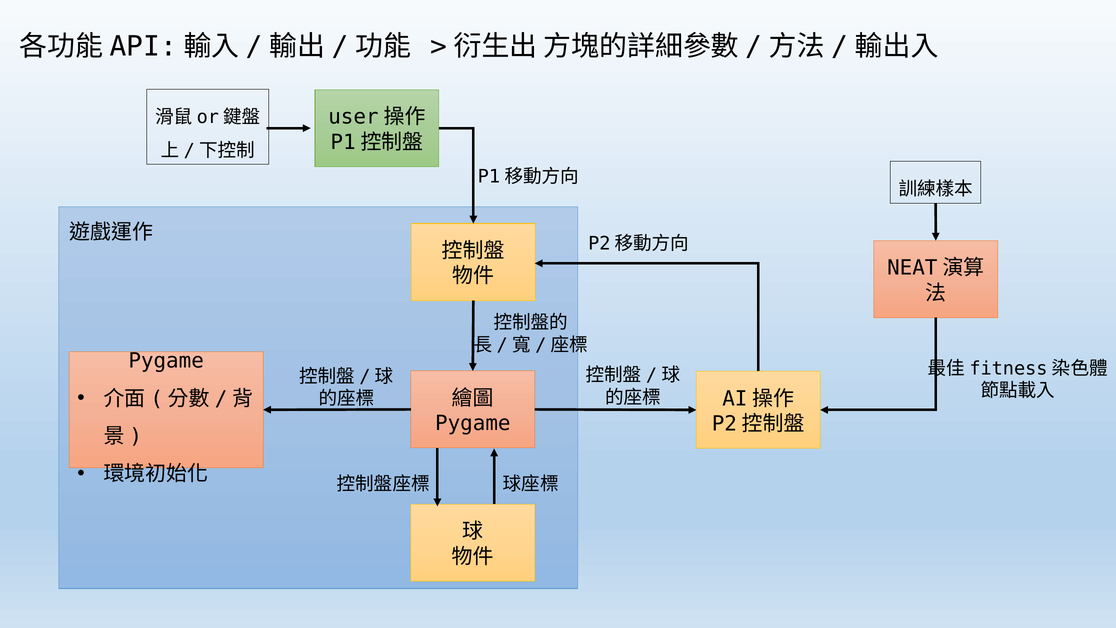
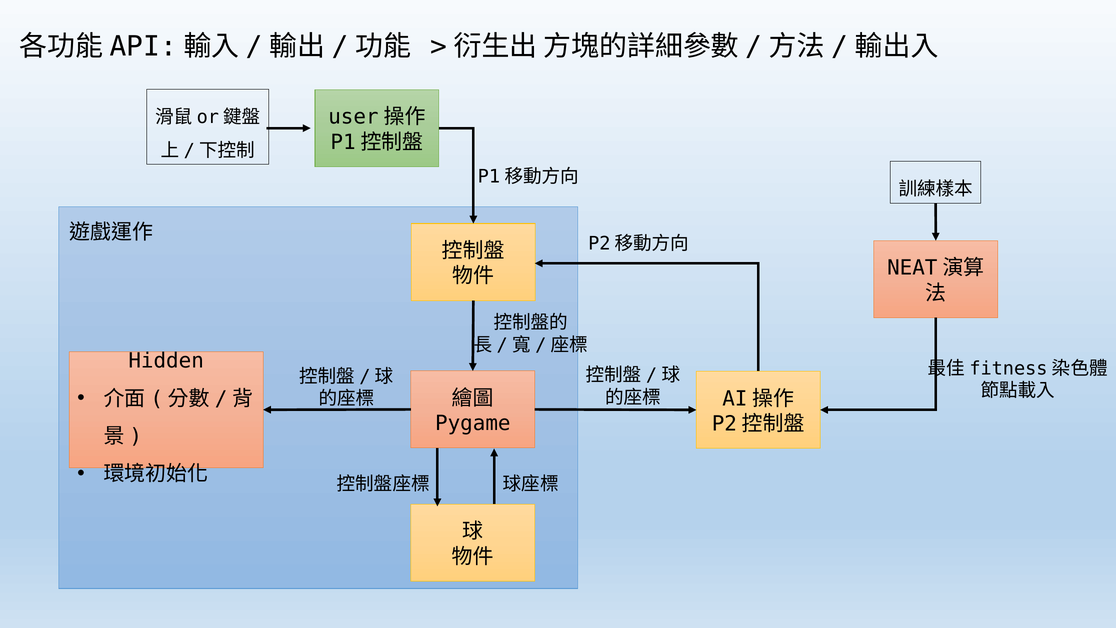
Pygame: Pygame -> Hidden (166, 361)
